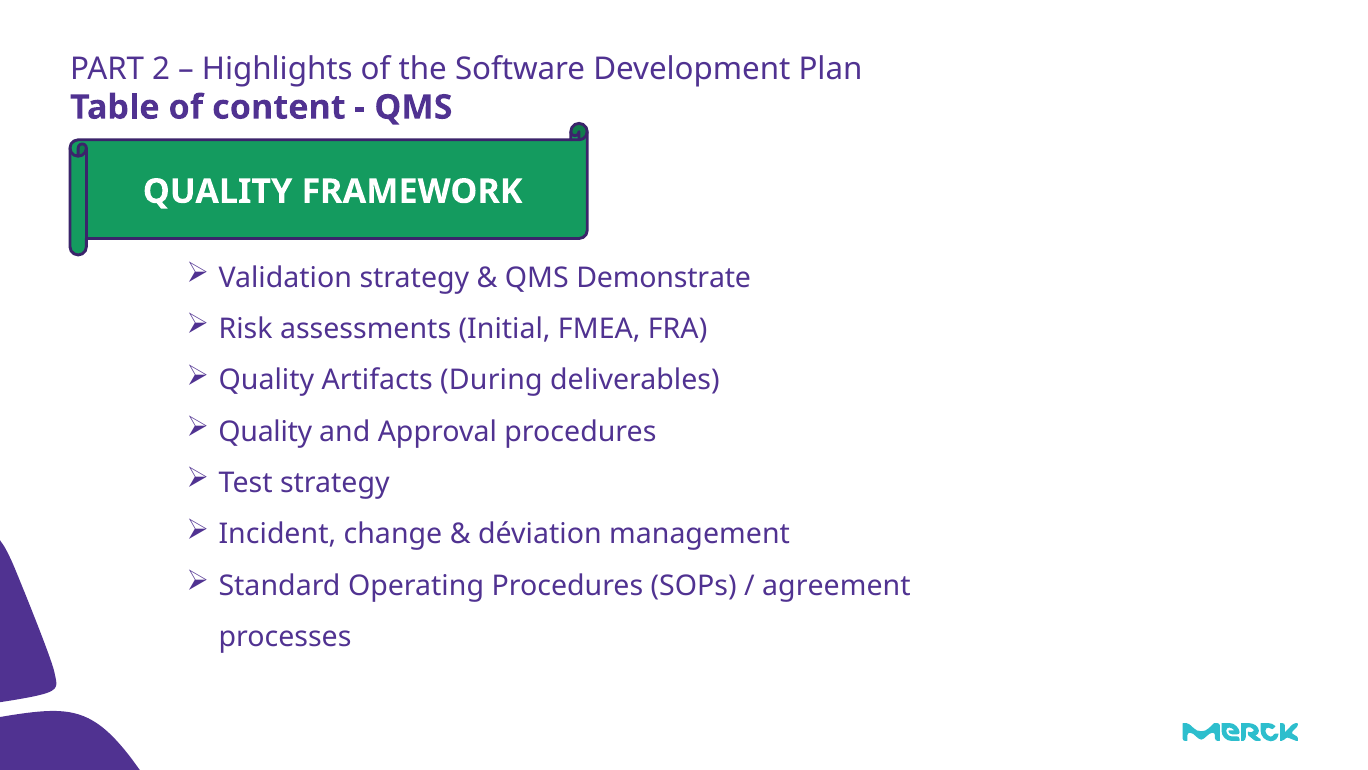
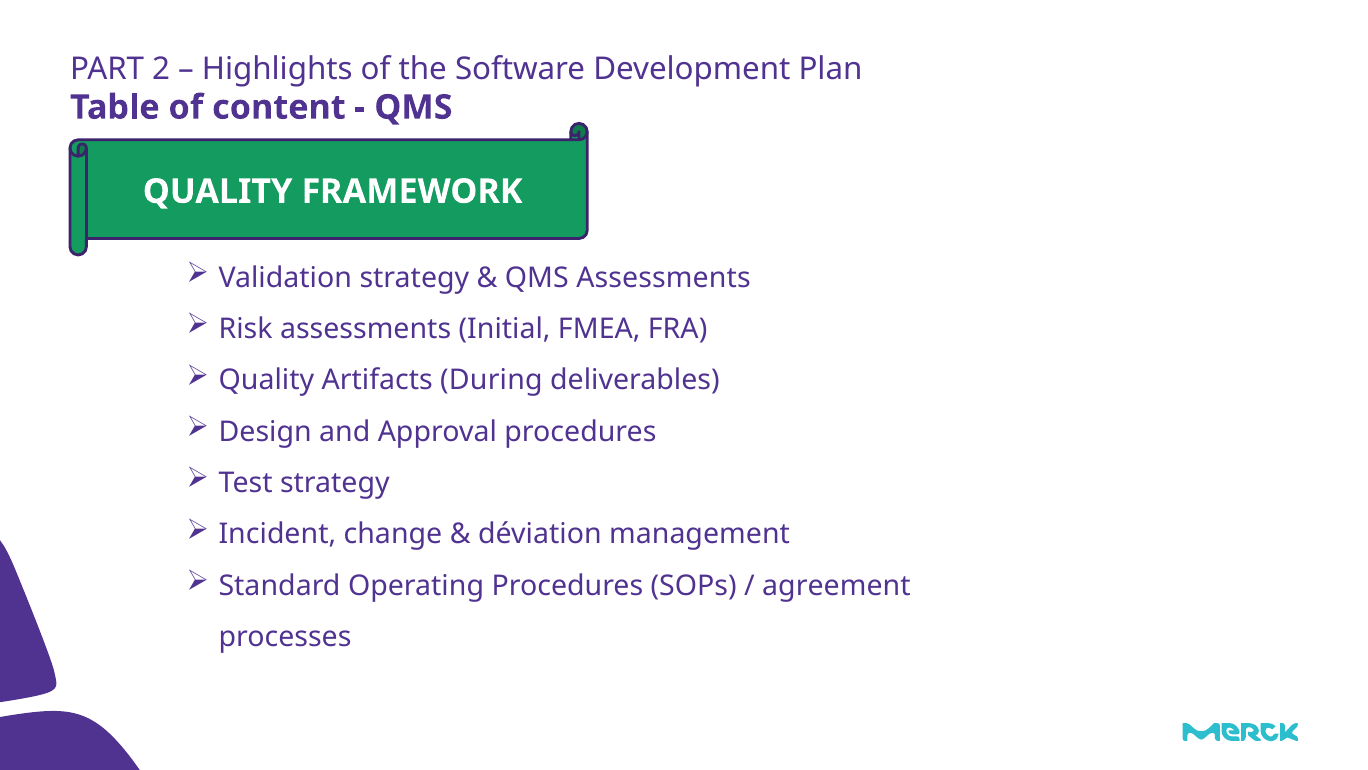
QMS Demonstrate: Demonstrate -> Assessments (664, 278)
Quality: Quality -> Design (265, 432)
